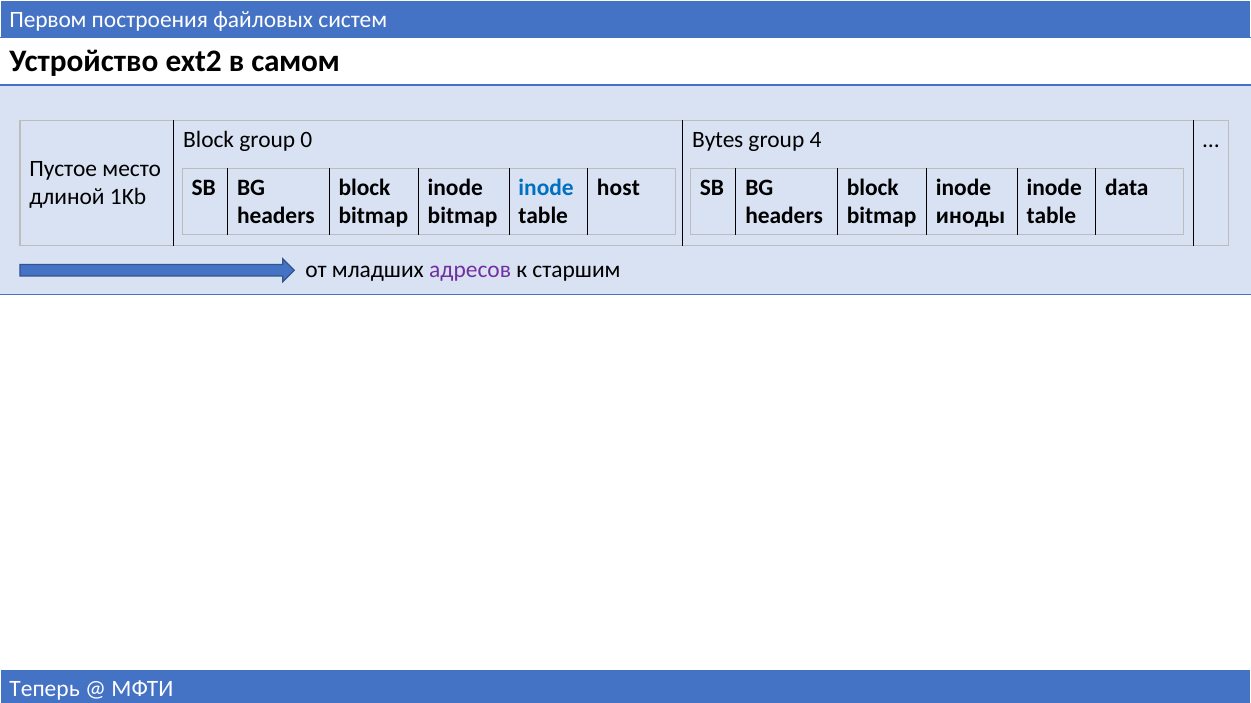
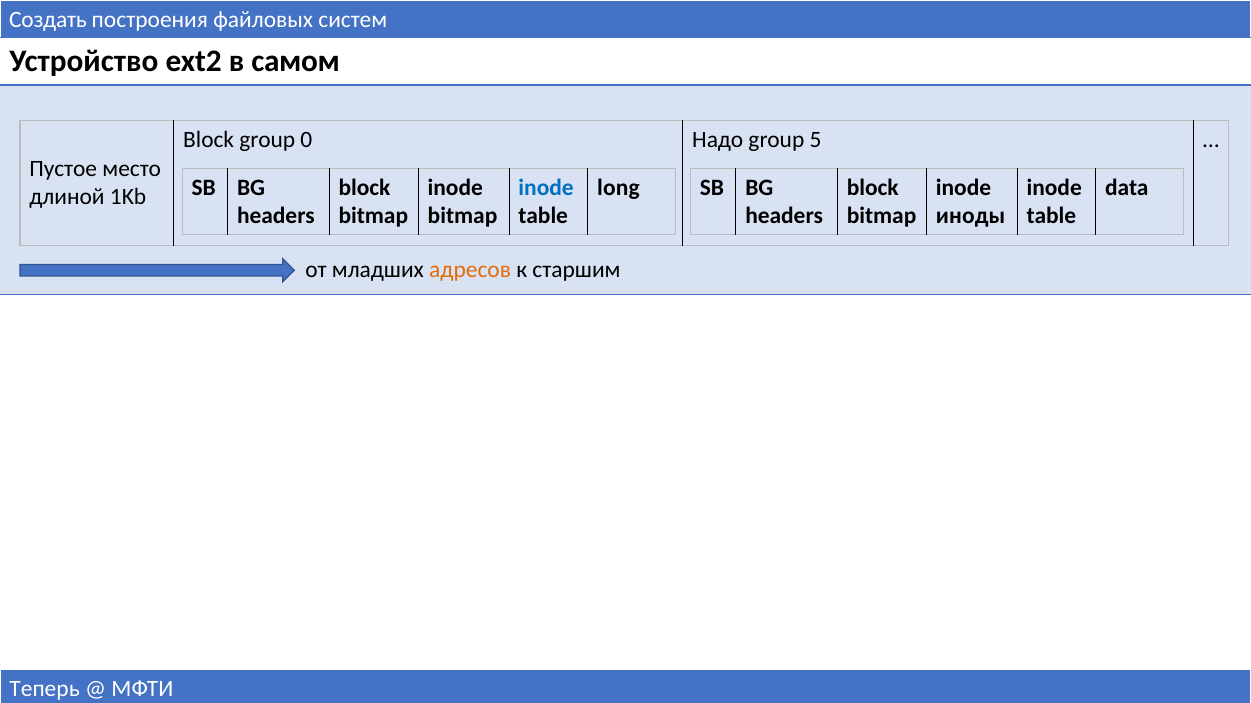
Первом: Первом -> Создать (48, 19)
Bytes: Bytes -> Надо (718, 140)
4: 4 -> 5 (815, 140)
host: host -> long (618, 188)
адресов colour: purple -> orange (470, 270)
